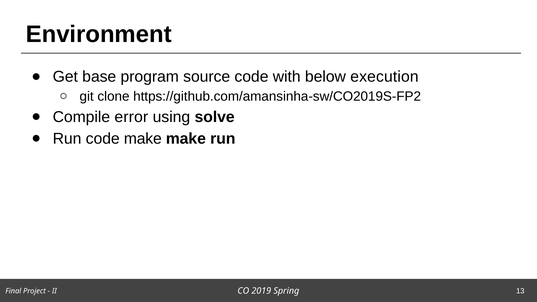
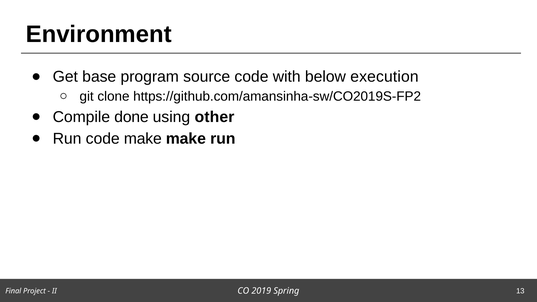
error: error -> done (131, 117)
solve: solve -> other (215, 117)
